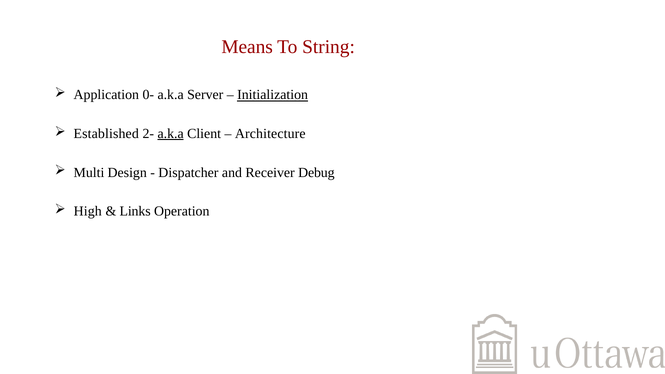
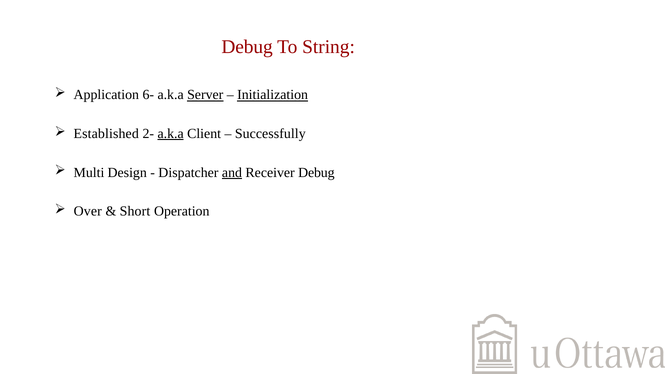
Means: Means -> Debug (247, 47)
0-: 0- -> 6- (148, 95)
Server underline: none -> present (205, 95)
Architecture: Architecture -> Successfully (270, 134)
and underline: none -> present (232, 172)
High: High -> Over (88, 211)
Links: Links -> Short (135, 211)
